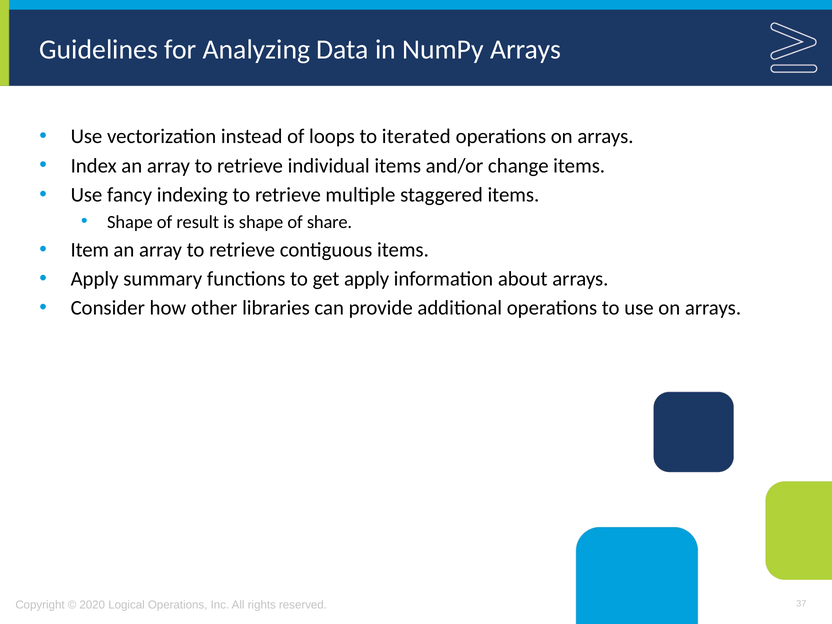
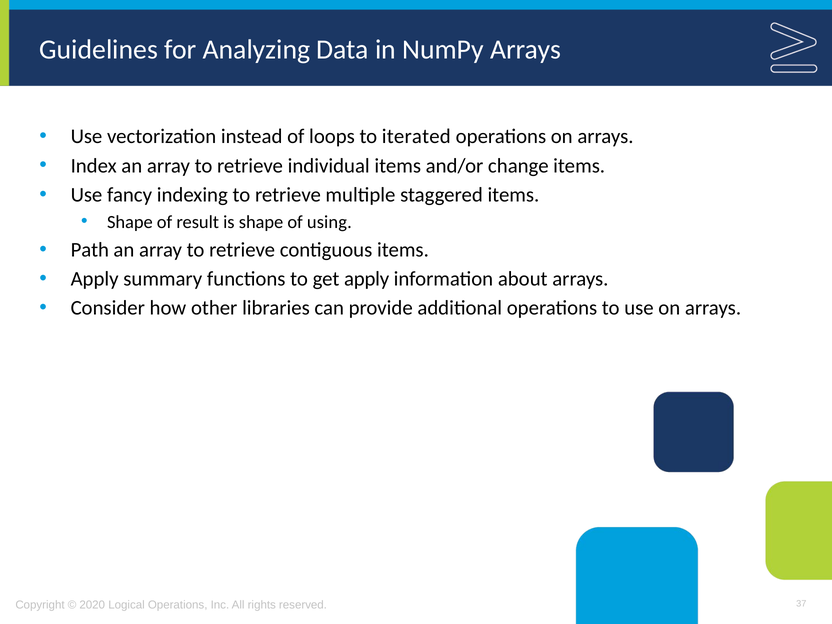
share: share -> using (329, 222)
Item: Item -> Path (90, 250)
